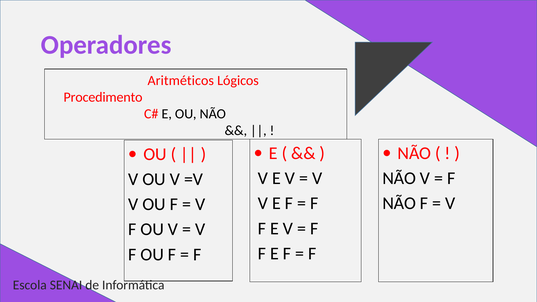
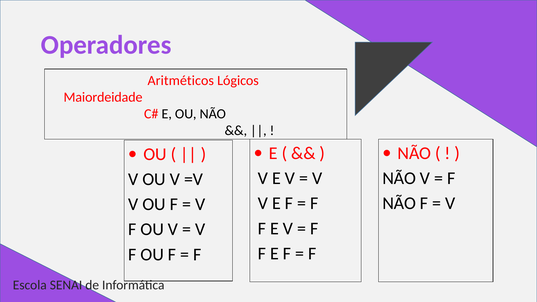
Procedimento: Procedimento -> Maiordeidade (103, 97)
